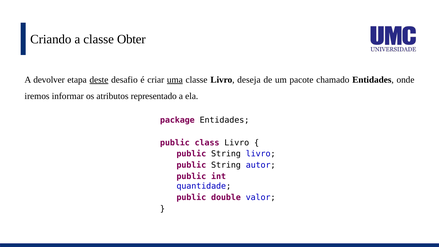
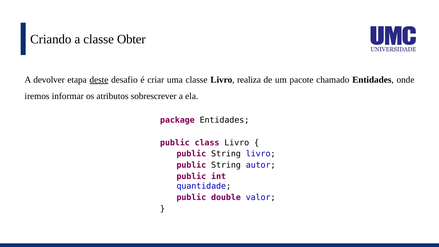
uma underline: present -> none (175, 80)
deseja: deseja -> realiza (249, 80)
representado: representado -> sobrescrever (154, 96)
